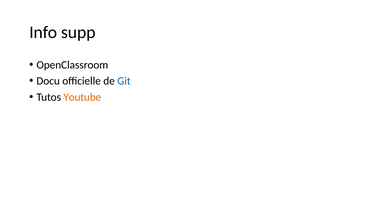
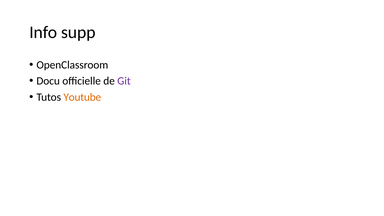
Git colour: blue -> purple (124, 81)
